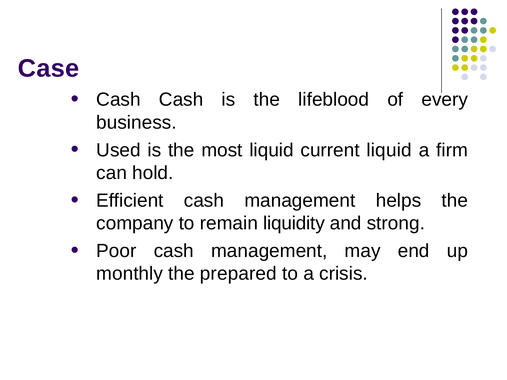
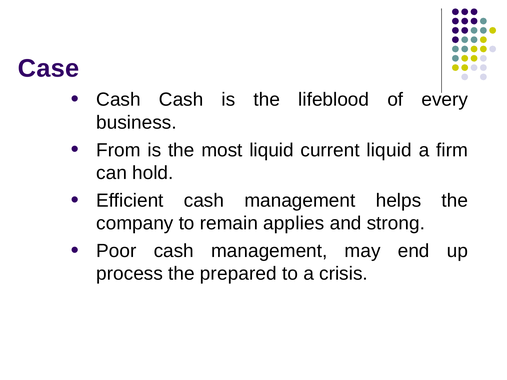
Used: Used -> From (119, 150)
liquidity: liquidity -> applies (294, 223)
monthly: monthly -> process (130, 274)
